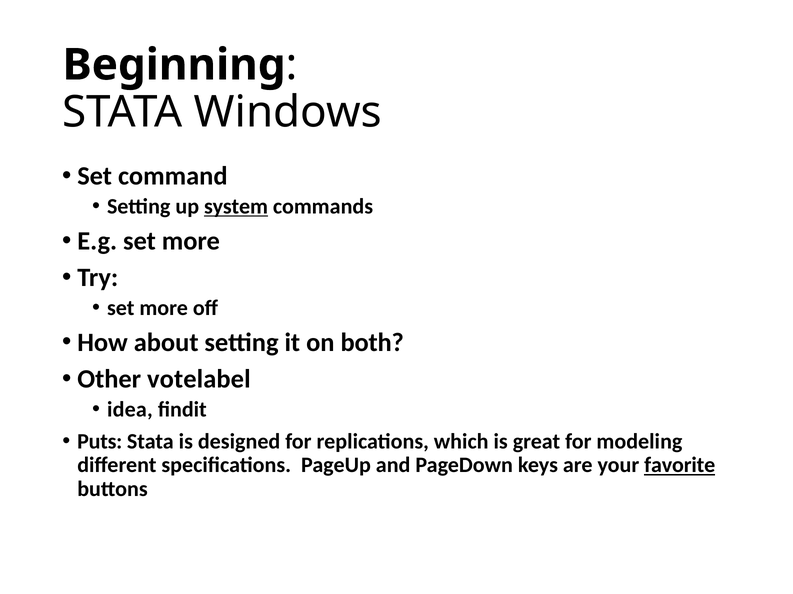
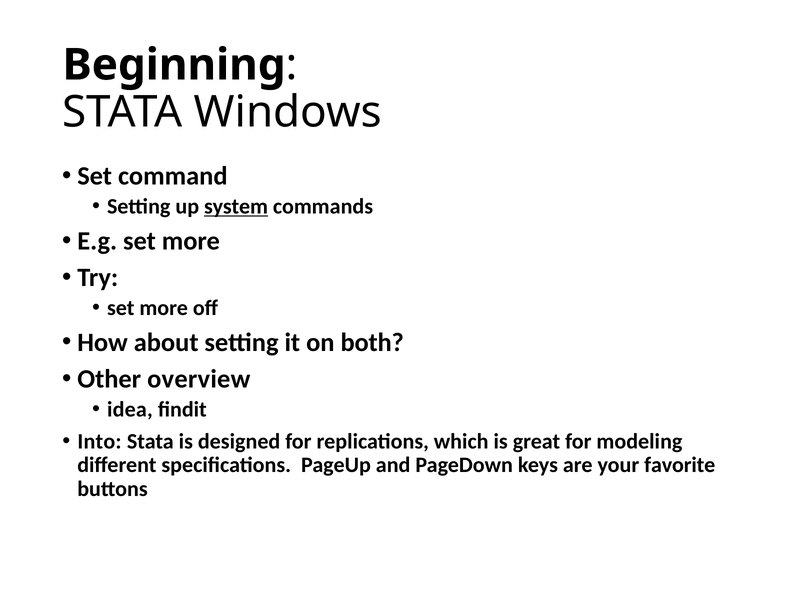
votelabel: votelabel -> overview (199, 380)
Puts: Puts -> Into (100, 442)
favorite underline: present -> none (680, 466)
